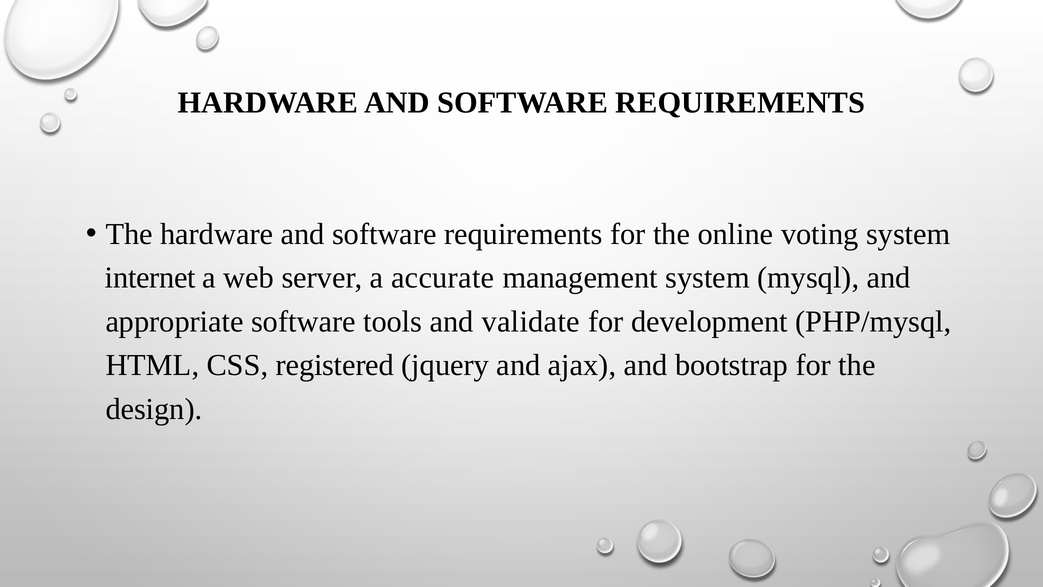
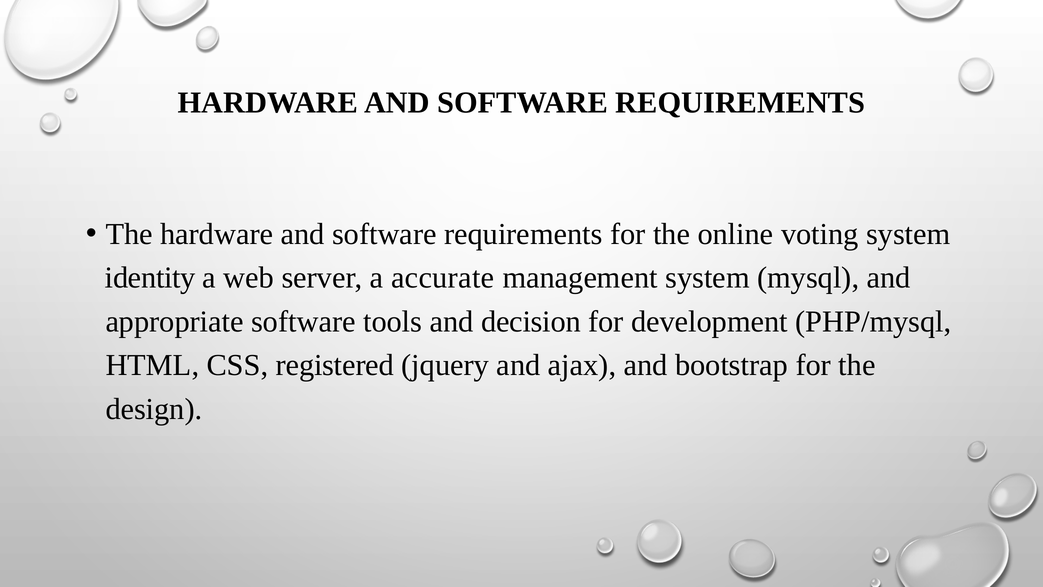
internet: internet -> identity (150, 278)
validate: validate -> decision (531, 321)
